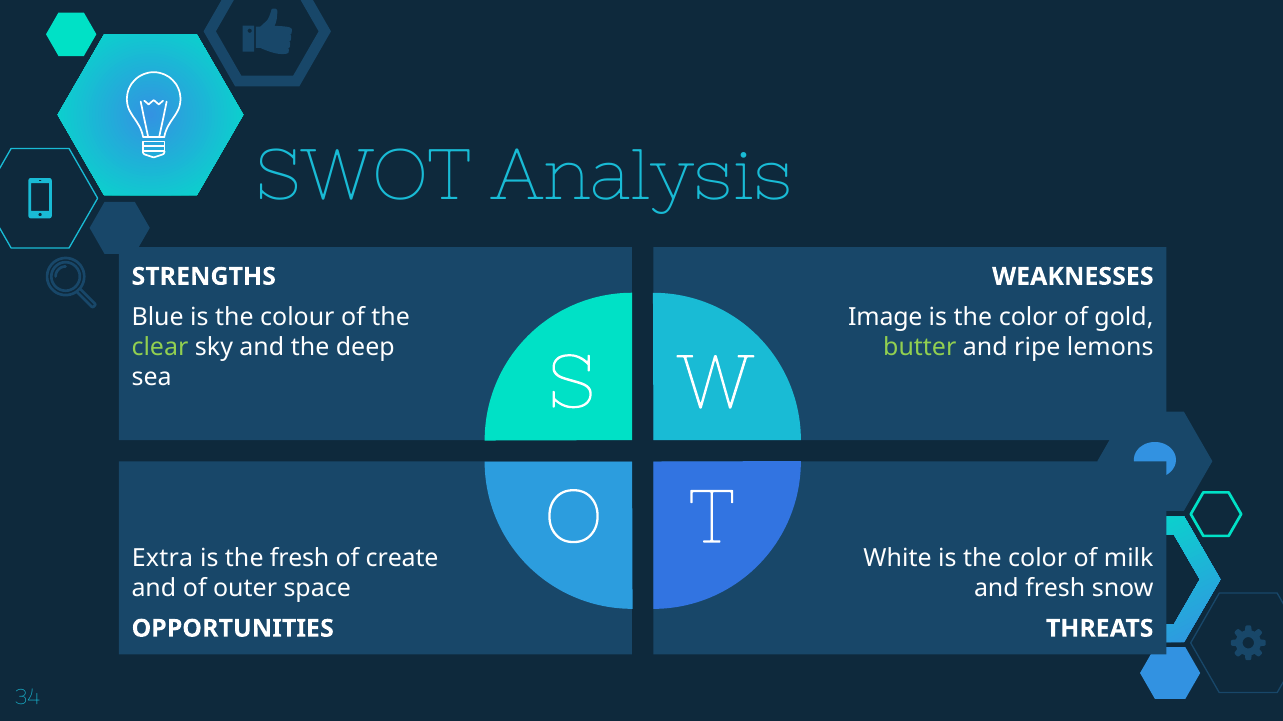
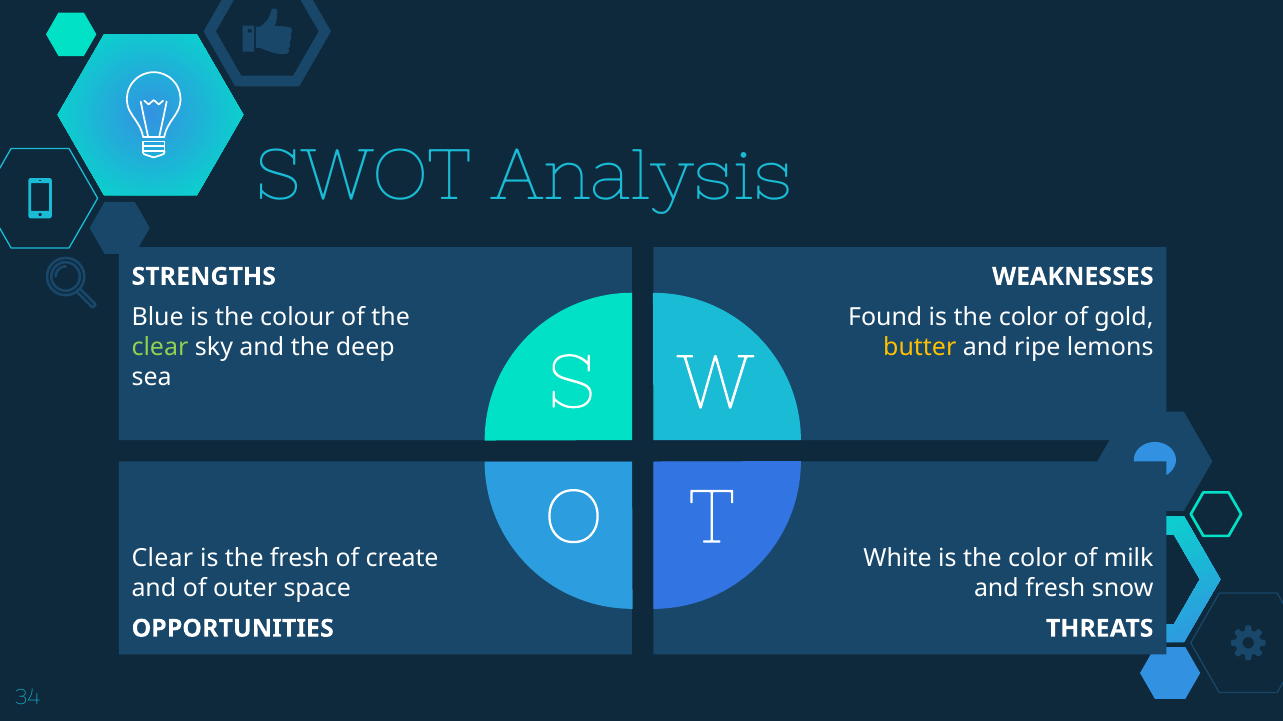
Image: Image -> Found (885, 317)
butter colour: light green -> yellow (920, 347)
Extra: Extra -> Clear (162, 559)
